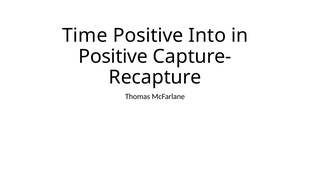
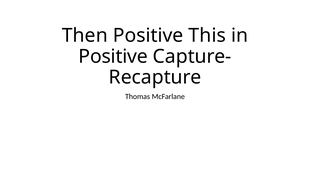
Time: Time -> Then (85, 36)
Into: Into -> This (207, 36)
